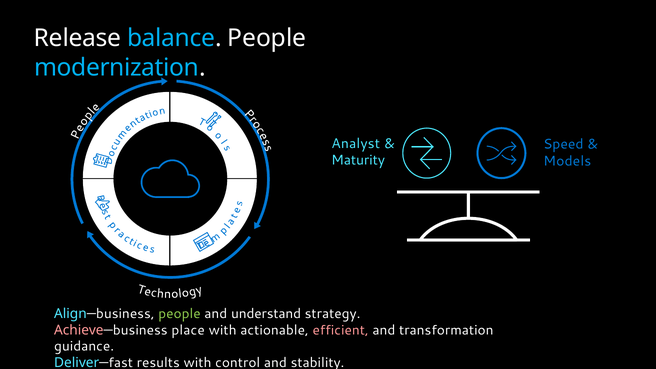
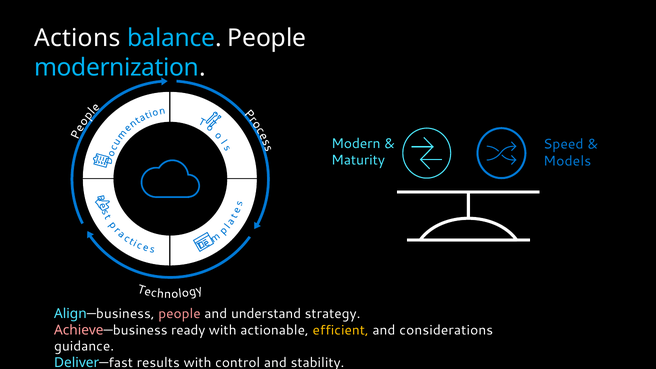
Release: Release -> Actions (77, 38)
Analyst: Analyst -> Modern (356, 144)
people colour: light green -> pink (180, 314)
place: place -> ready (188, 330)
efficient colour: pink -> yellow (341, 330)
transformation: transformation -> considerations (446, 330)
